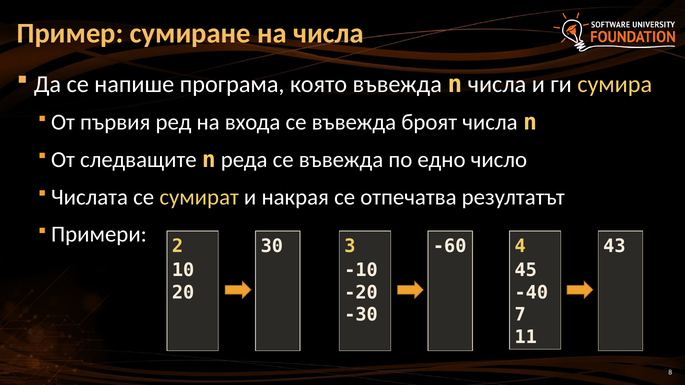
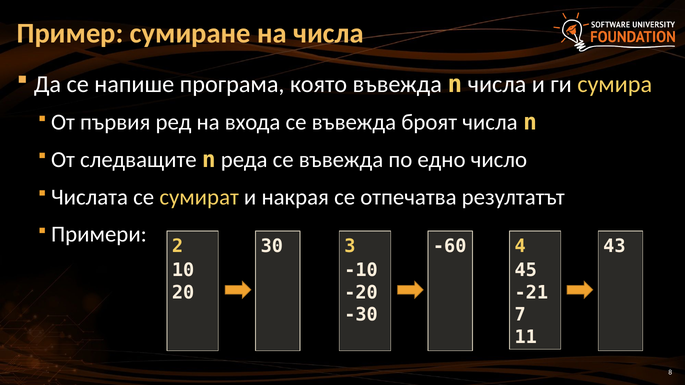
-40: -40 -> -21 (531, 293)
